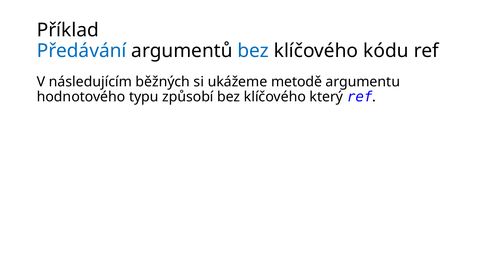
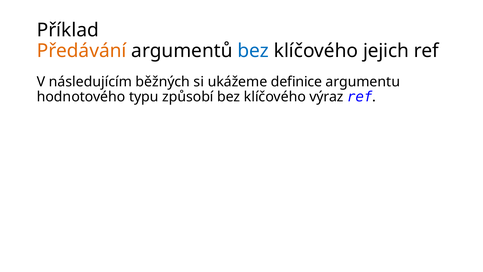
Předávání colour: blue -> orange (82, 51)
kódu: kódu -> jejich (386, 51)
metodě: metodě -> definice (297, 82)
který: který -> výraz (326, 97)
